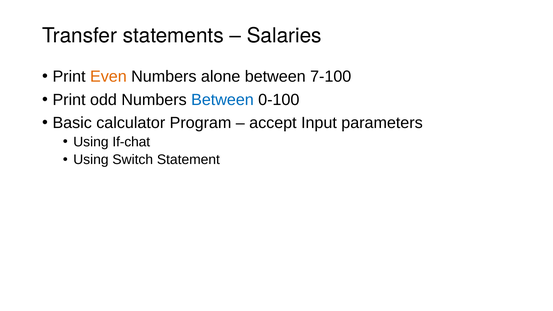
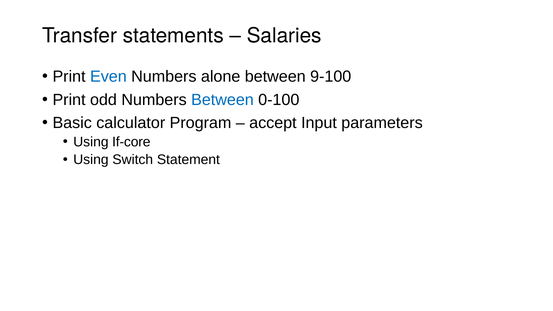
Even colour: orange -> blue (108, 77)
7-100: 7-100 -> 9-100 (331, 77)
If-chat: If-chat -> If-core (131, 142)
